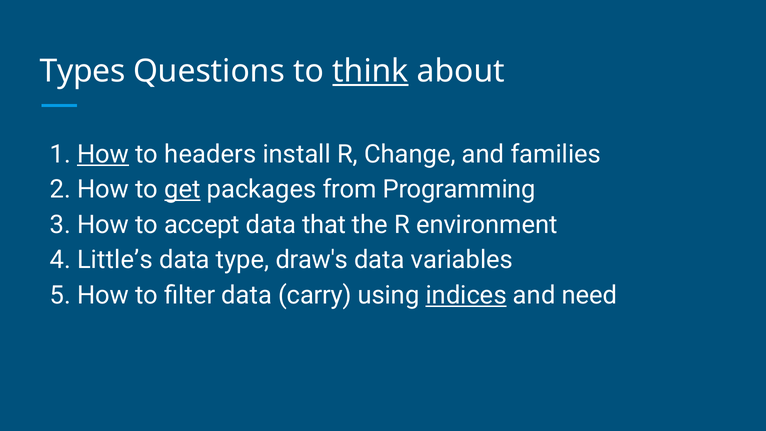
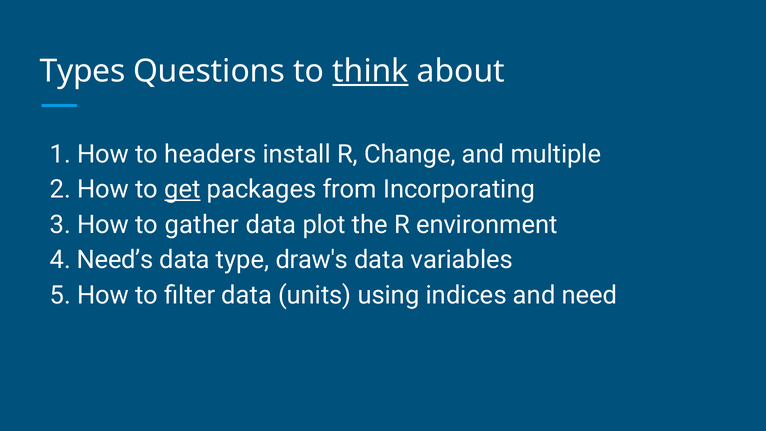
How underline: present -> none (103, 154)
families: families -> multiple (556, 154)
Programming: Programming -> Incorporating (459, 189)
accept: accept -> gather (202, 225)
that: that -> plot (324, 225)
Little’s: Little’s -> Need’s (115, 260)
carry: carry -> units (315, 295)
indices underline: present -> none (466, 295)
